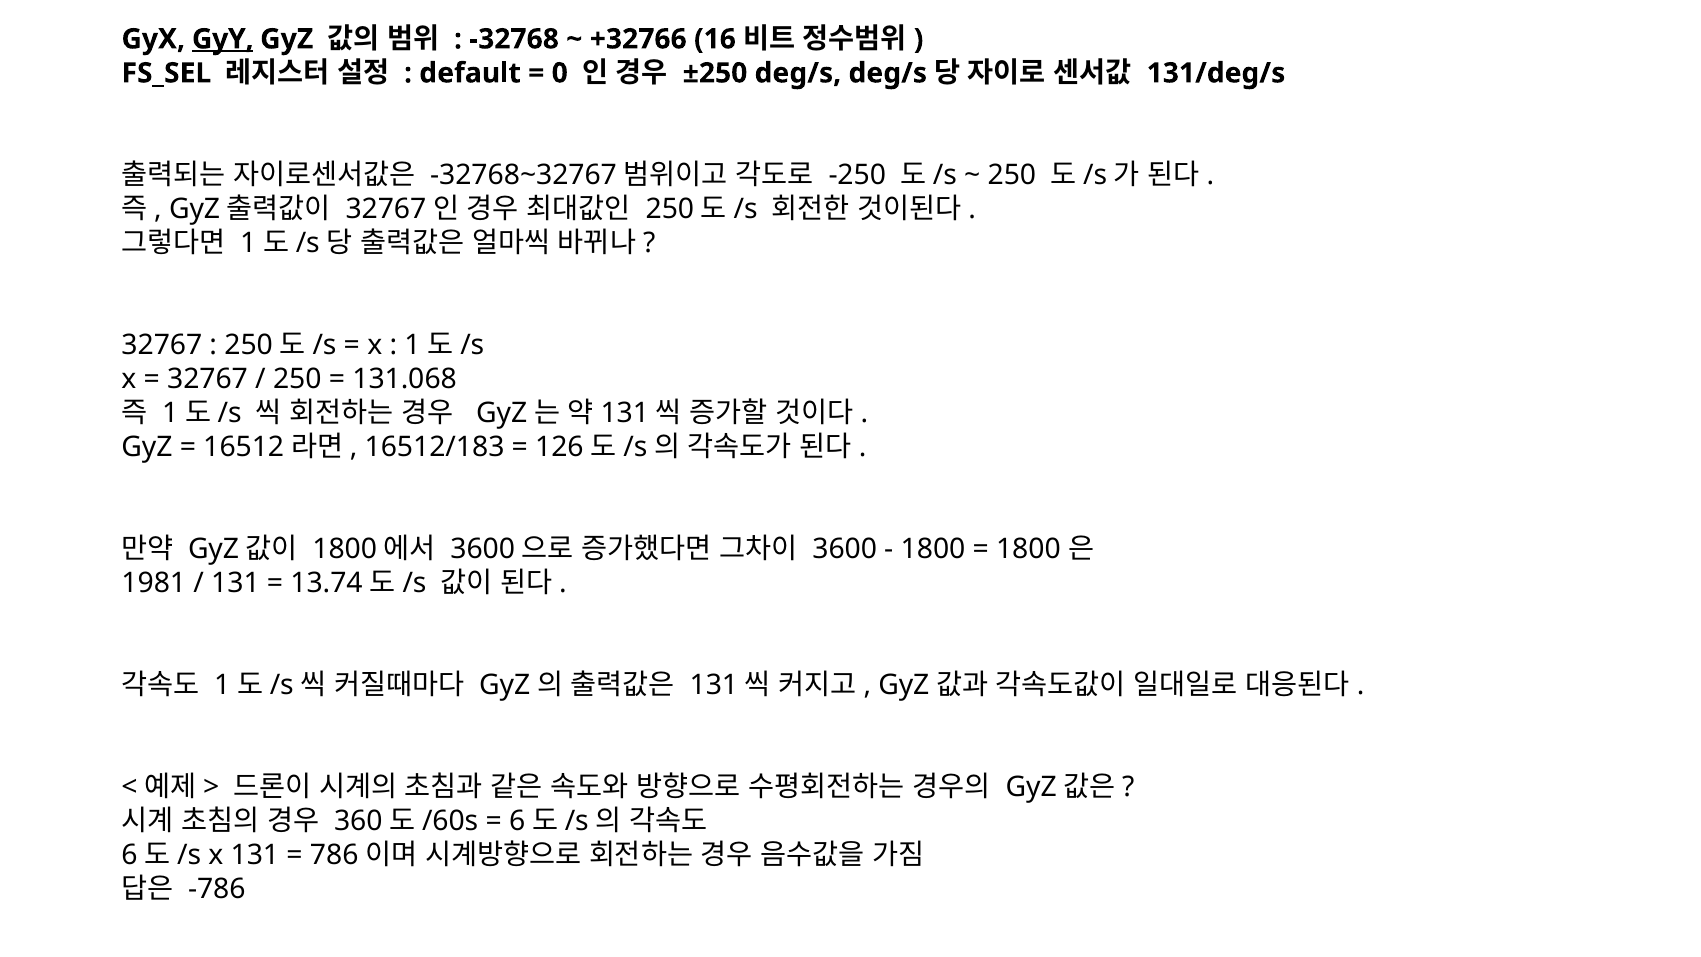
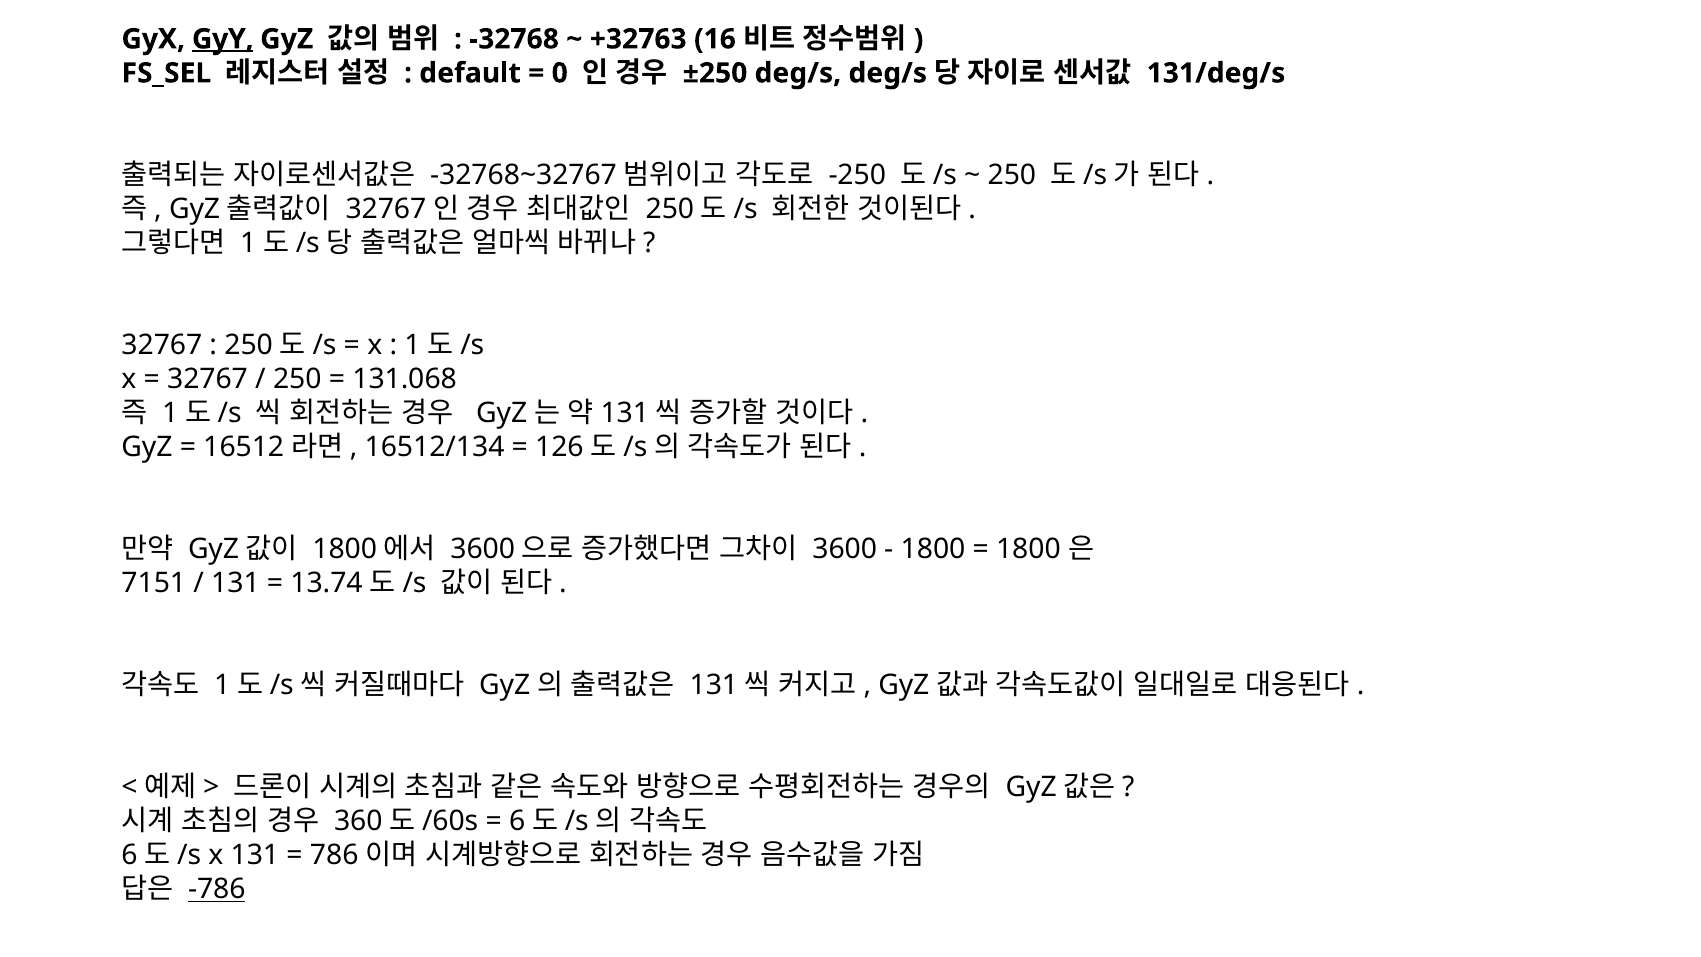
+32766: +32766 -> +32763 (638, 39)
16512/183: 16512/183 -> 16512/134 (435, 447)
1981: 1981 -> 7151 (154, 583)
-786 underline: none -> present (217, 889)
